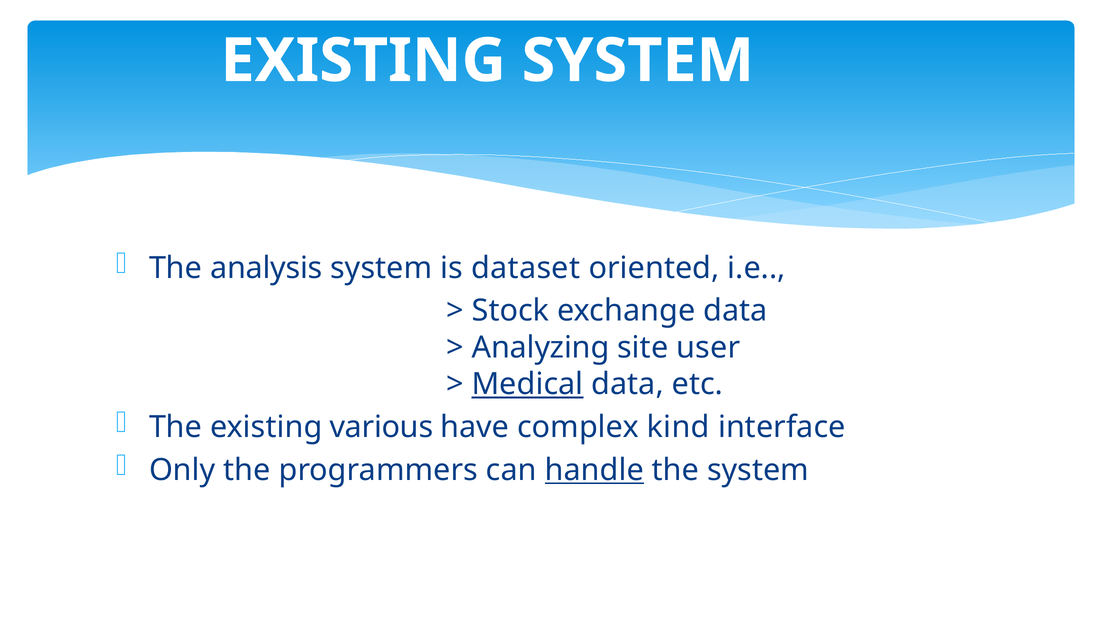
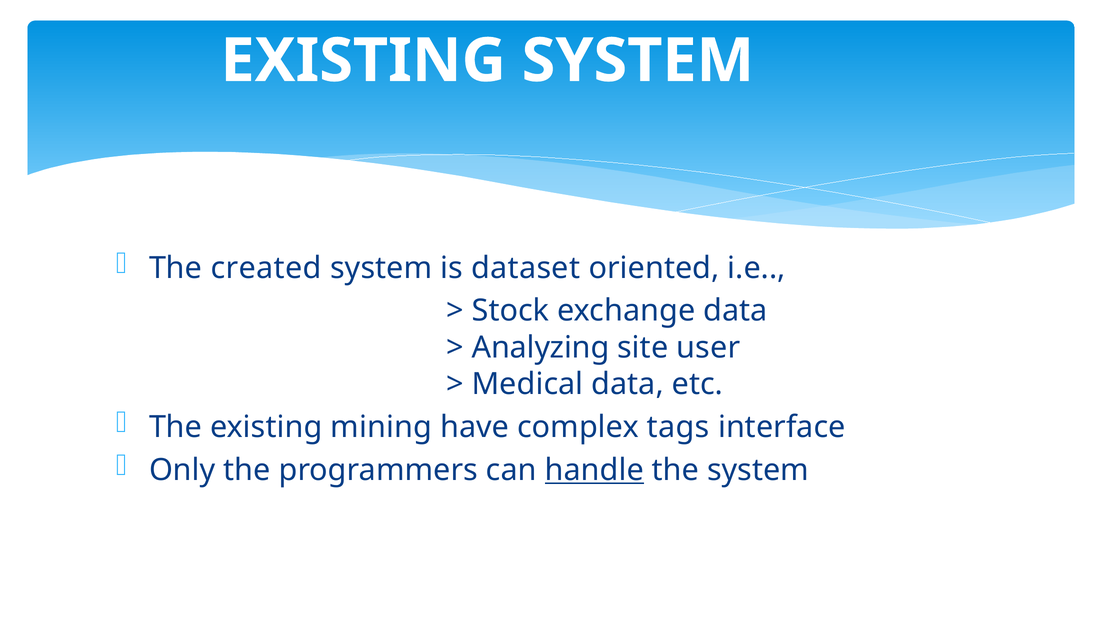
analysis: analysis -> created (266, 268)
Medical underline: present -> none (527, 384)
various: various -> mining (381, 427)
kind: kind -> tags (678, 427)
